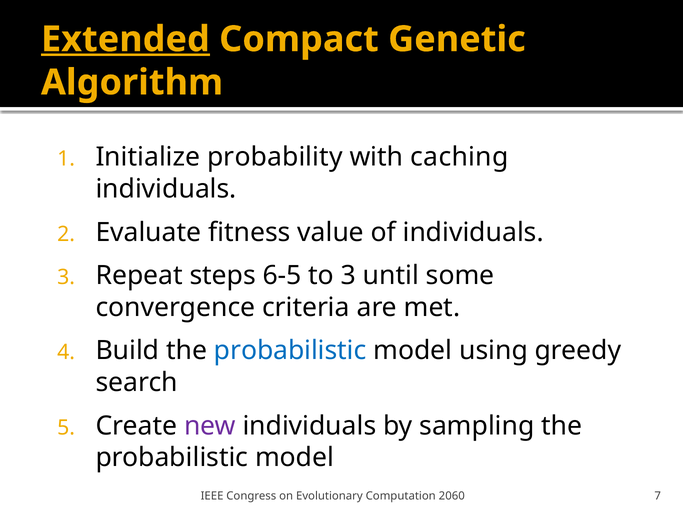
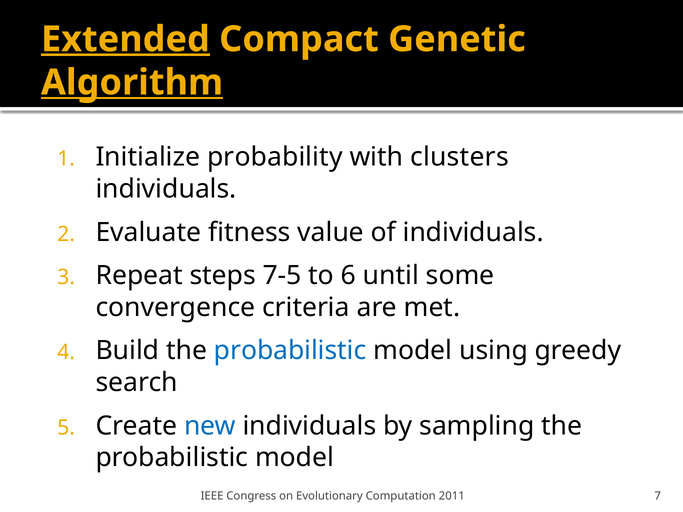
Algorithm underline: none -> present (132, 83)
caching: caching -> clusters (459, 157)
6-5: 6-5 -> 7-5 (282, 276)
to 3: 3 -> 6 (348, 276)
new colour: purple -> blue (210, 426)
2060: 2060 -> 2011 (452, 496)
